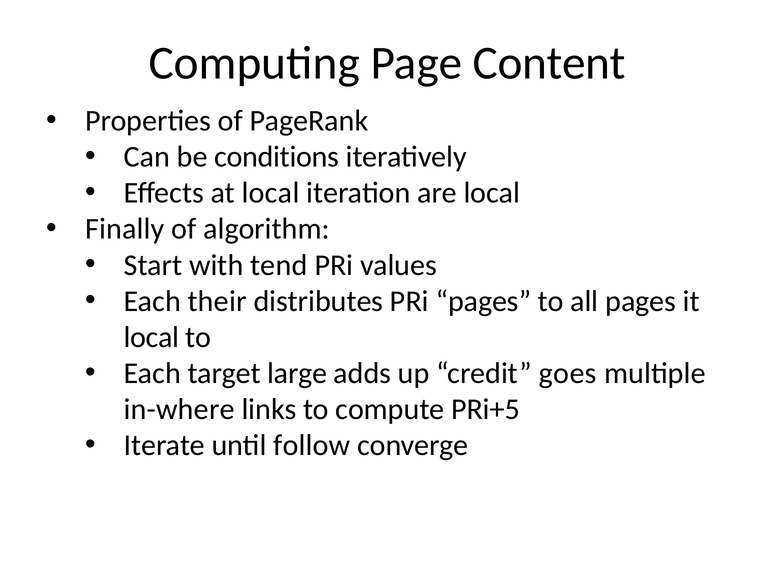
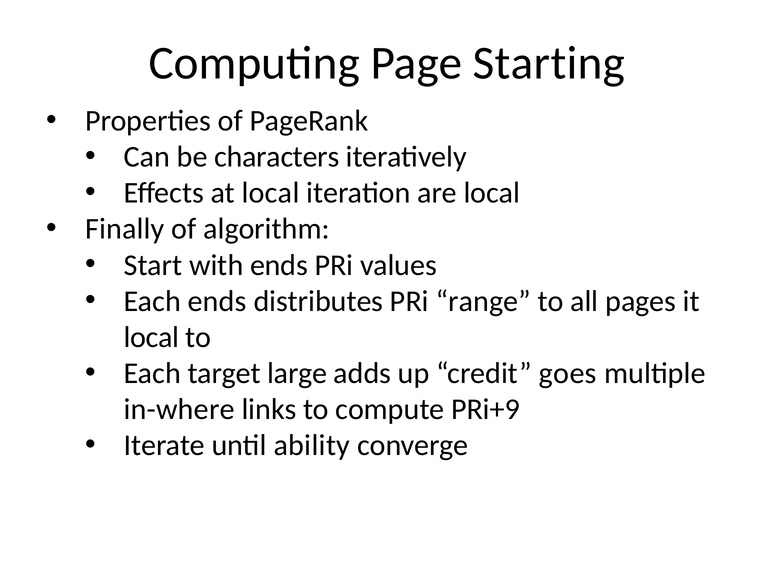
Content: Content -> Starting (549, 63)
conditions: conditions -> characters (277, 157)
with tend: tend -> ends (279, 265)
Each their: their -> ends (217, 301)
PRi pages: pages -> range (483, 301)
PRi+5: PRi+5 -> PRi+9 (486, 410)
follow: follow -> ability (312, 446)
